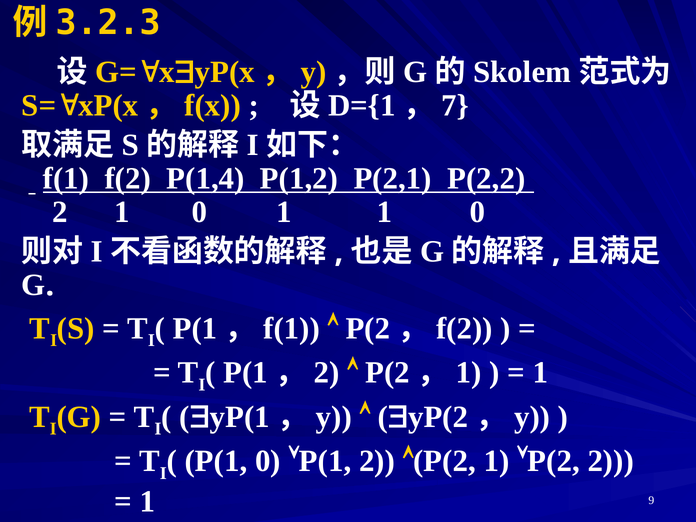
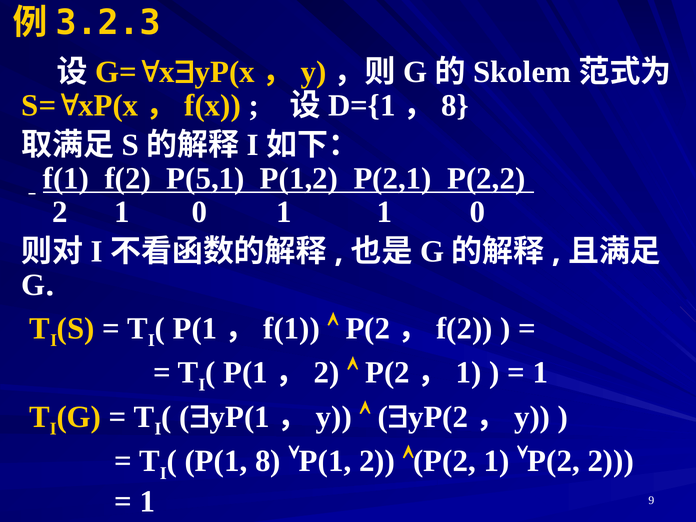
7: 7 -> 8 (455, 106)
P(1,4: P(1,4 -> P(5,1 (205, 179)
P(1 0: 0 -> 8 (268, 461)
